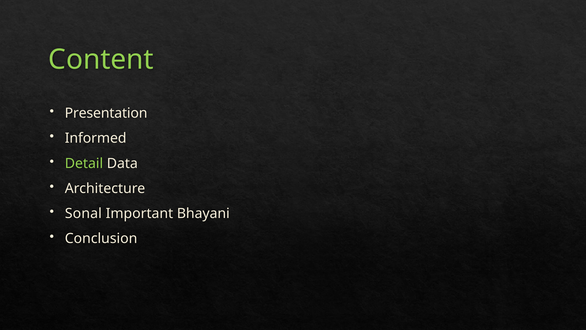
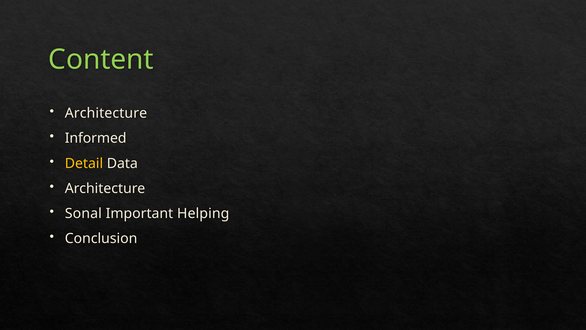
Presentation: Presentation -> Architecture (106, 113)
Detail colour: light green -> yellow (84, 163)
Bhayani: Bhayani -> Helping (203, 213)
